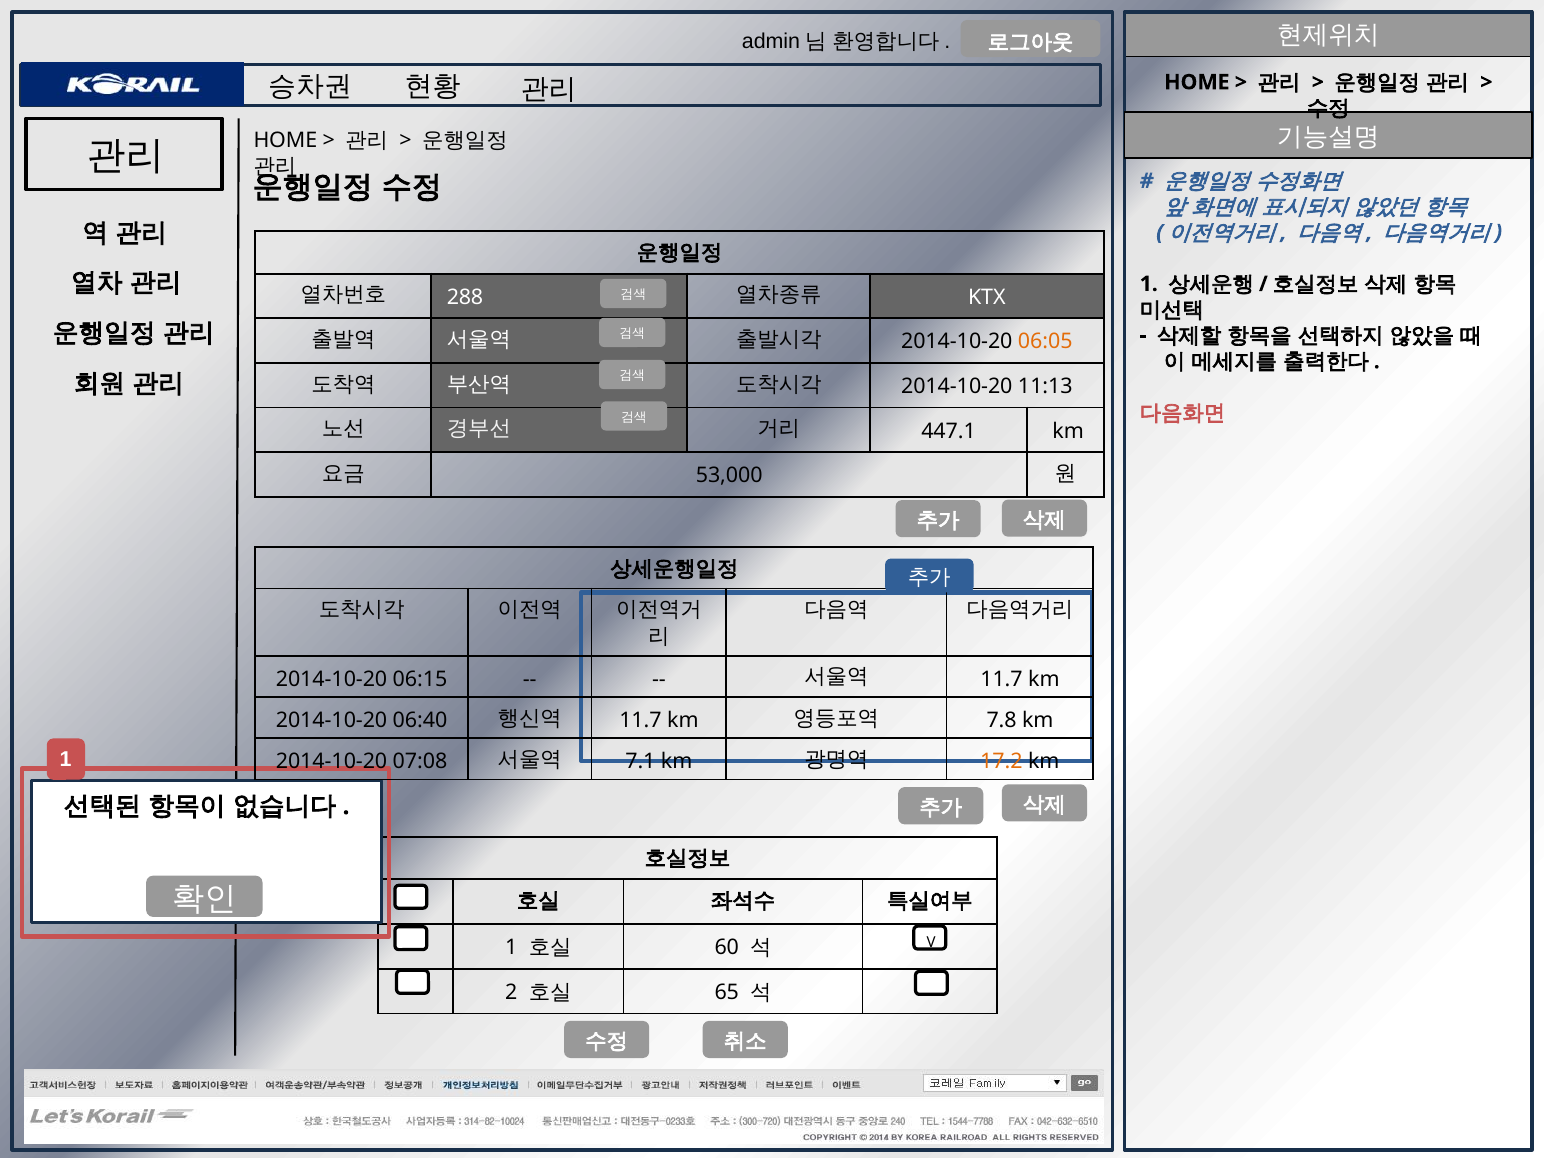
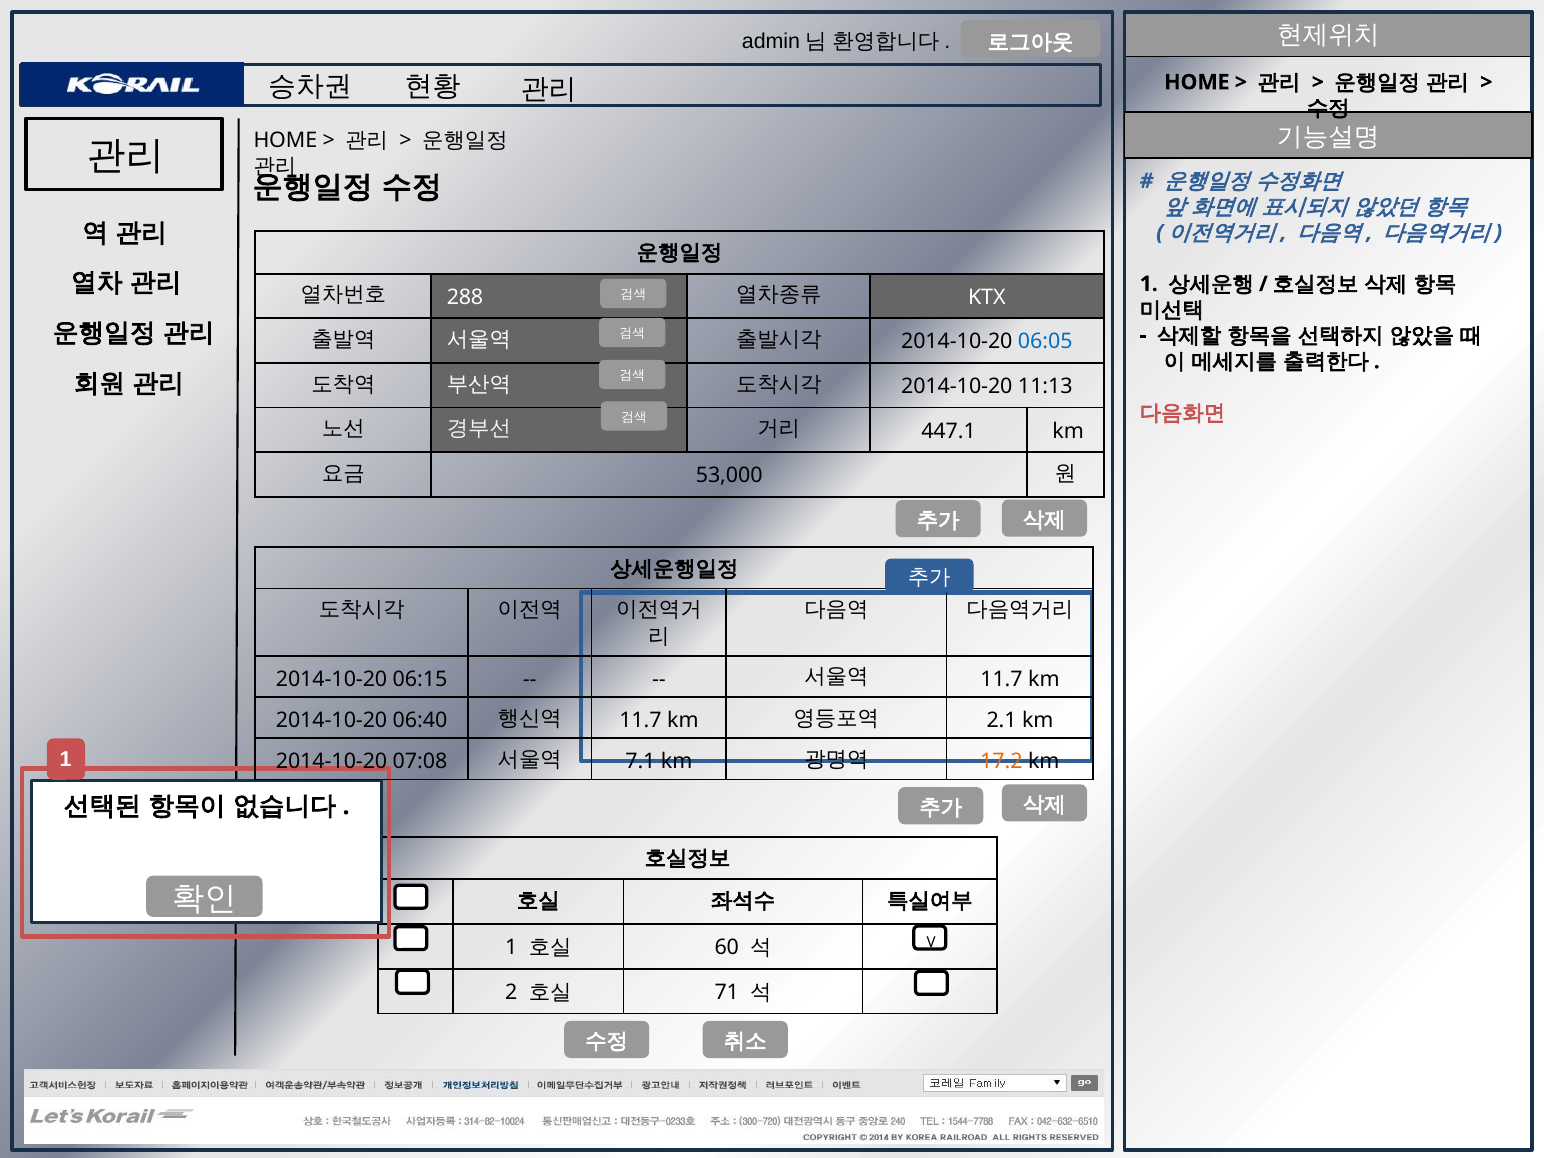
06:05 colour: orange -> blue (1045, 342)
7.8: 7.8 -> 2.1 (1002, 720)
65: 65 -> 71 (727, 992)
